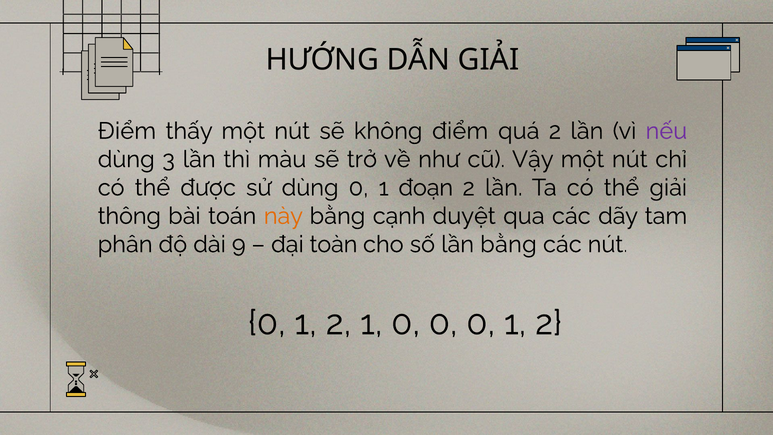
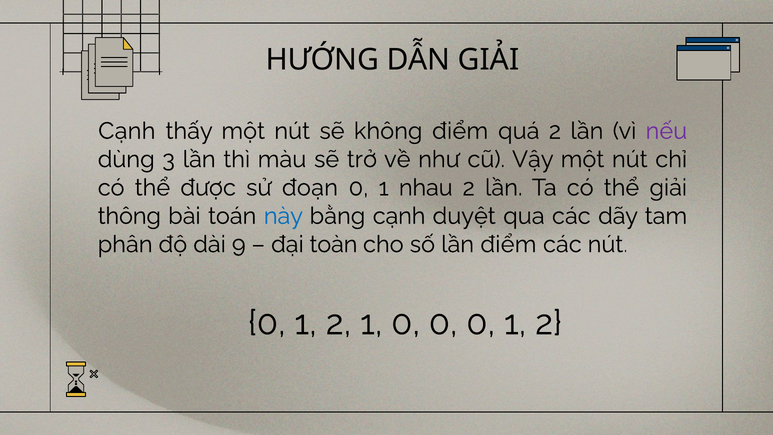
Điểm: Điểm -> Cạnh (127, 131)
sử dùng: dùng -> đoạn (310, 188)
đoạn: đoạn -> nhau (426, 188)
này colour: orange -> blue (283, 216)
lần bằng: bằng -> điểm (508, 244)
